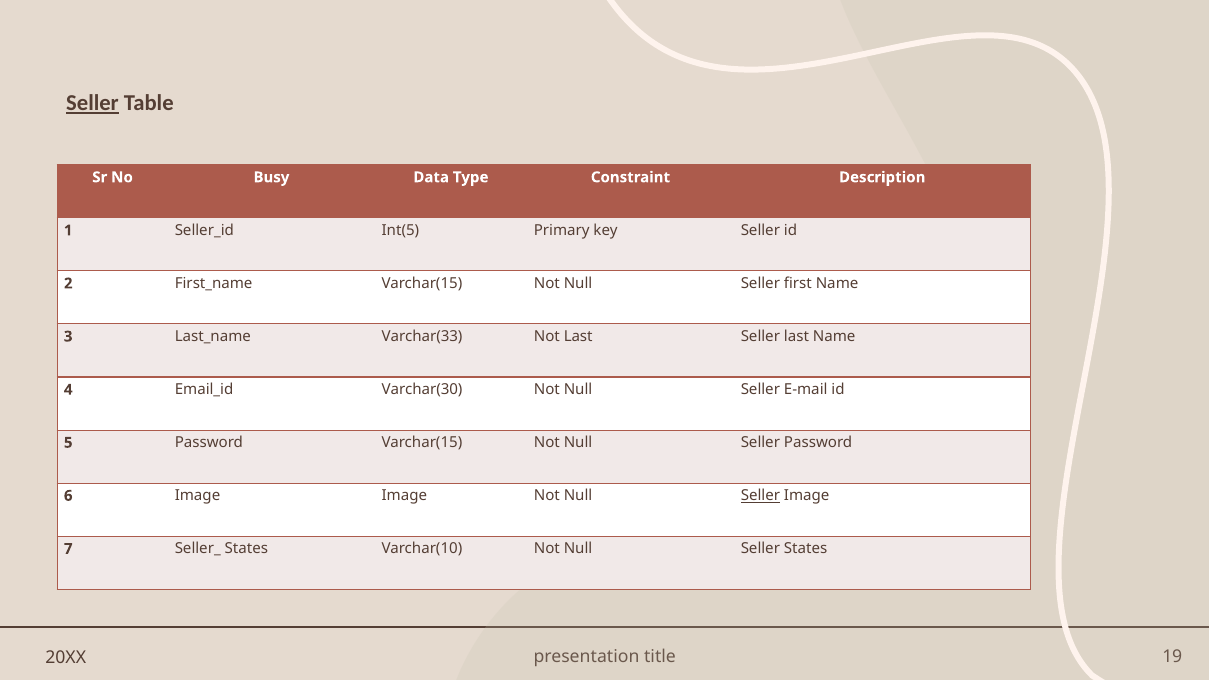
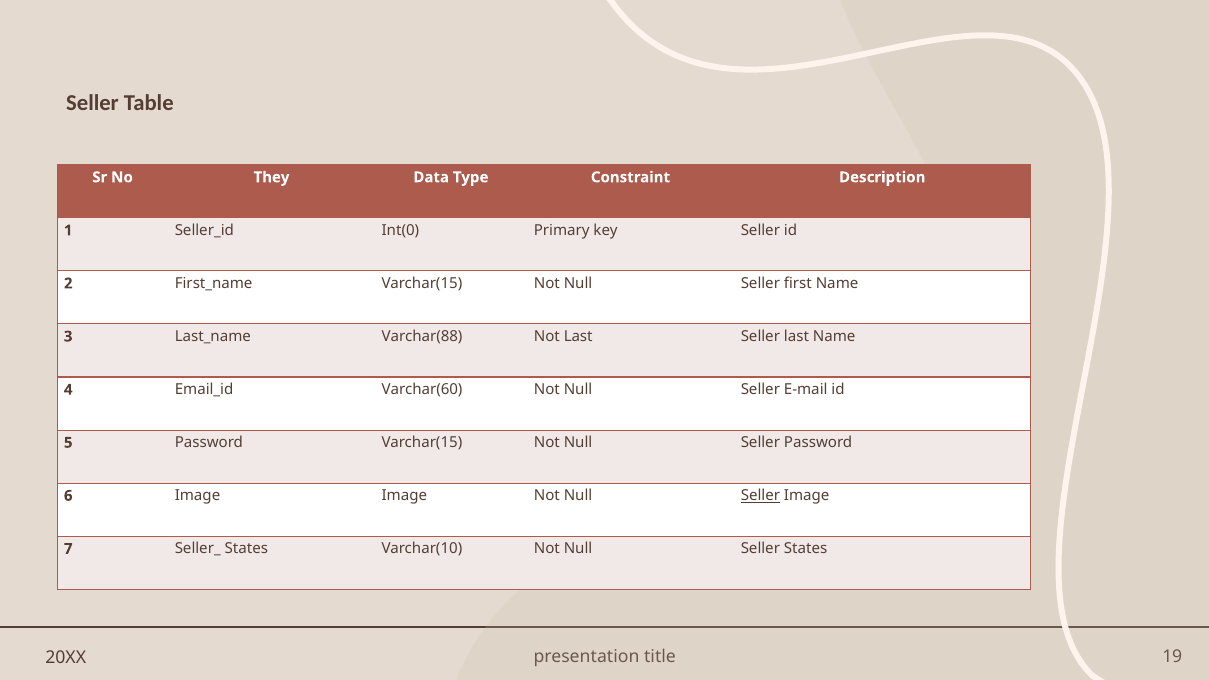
Seller underline: present -> none (92, 103)
Busy: Busy -> They (271, 177)
Int(5: Int(5 -> Int(0 (400, 230)
Varchar(33: Varchar(33 -> Varchar(88 (422, 337)
Varchar(30: Varchar(30 -> Varchar(60 (422, 390)
